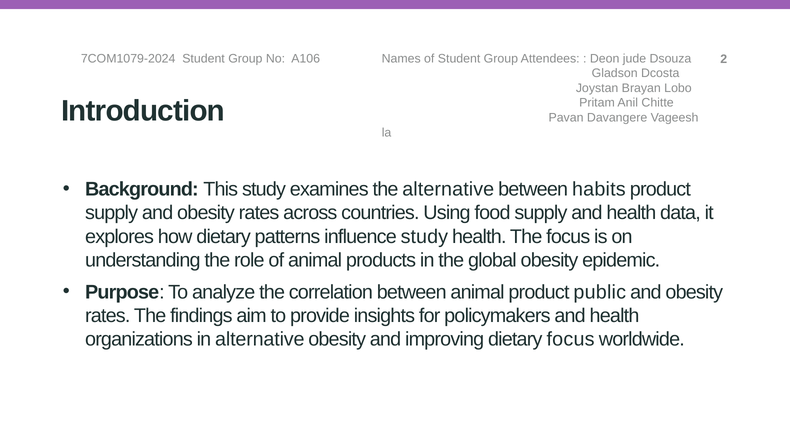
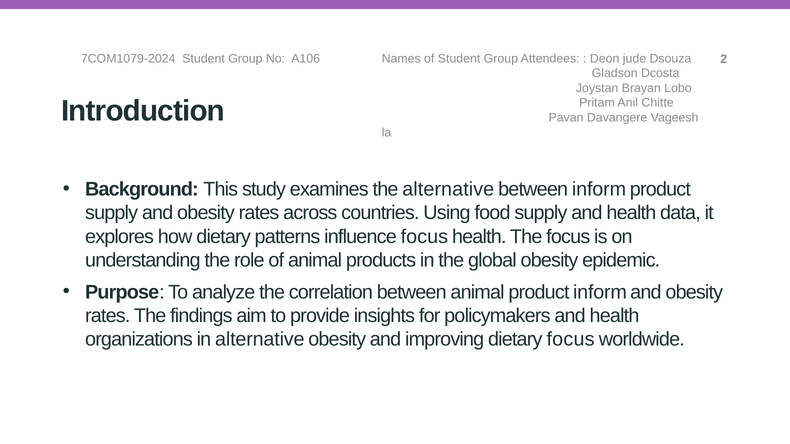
between habits: habits -> inform (599, 189)
influence study: study -> focus (424, 237)
product public: public -> inform (600, 292)
